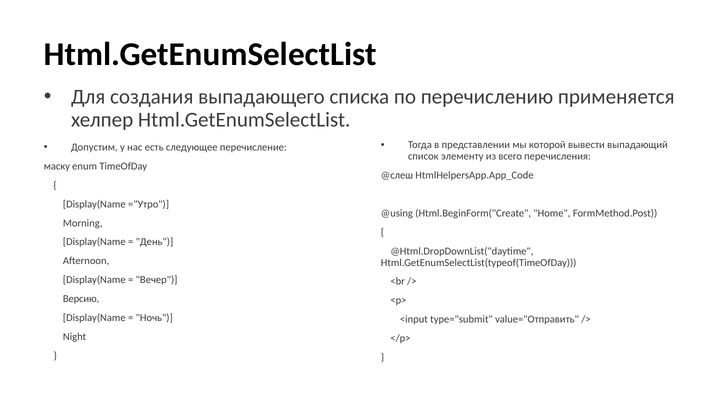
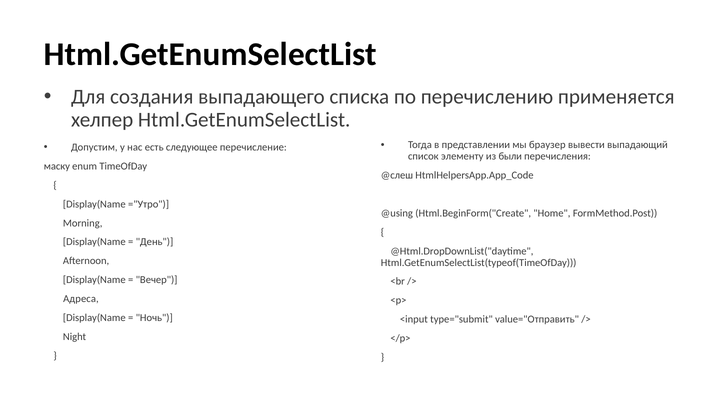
которой: которой -> браузер (547, 145)
всего: всего -> были (510, 156)
Версию: Версию -> Адреса (81, 299)
